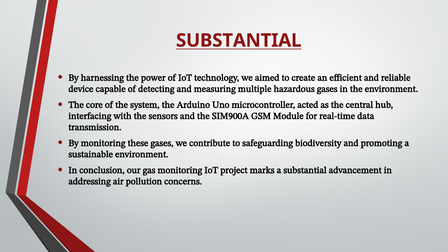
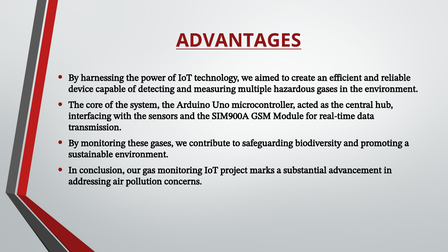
SUBSTANTIAL: SUBSTANTIAL -> ADVANTAGES (239, 40)
